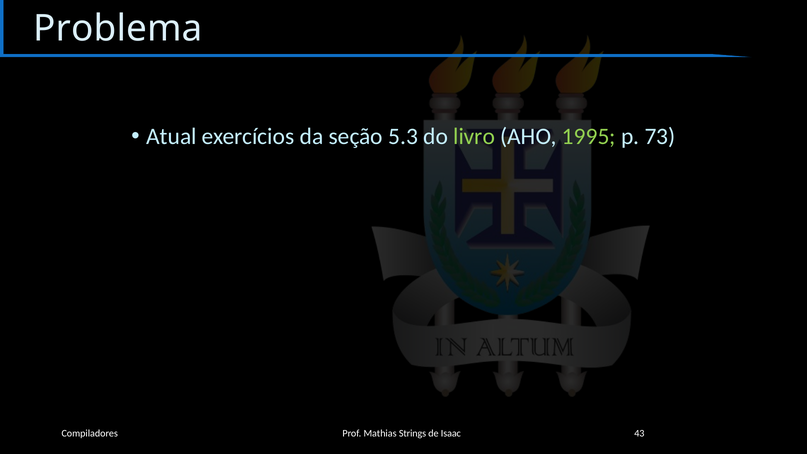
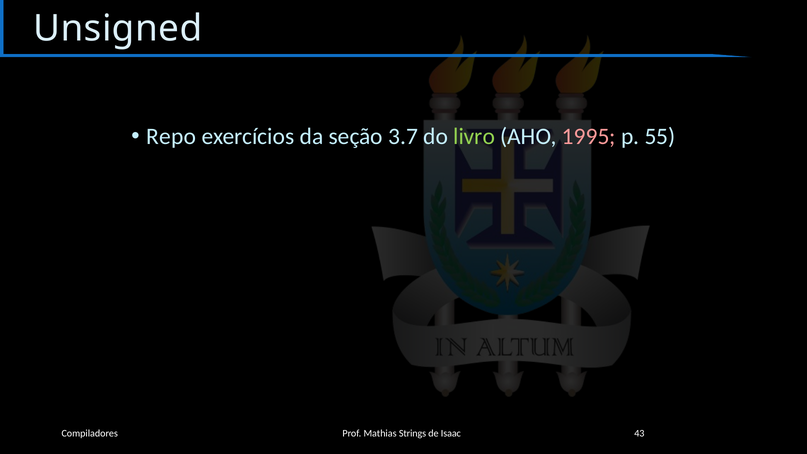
Problema: Problema -> Unsigned (118, 28)
Atual: Atual -> Repo (171, 136)
5.3: 5.3 -> 3.7 (403, 136)
1995 colour: light green -> pink (589, 136)
73: 73 -> 55 (660, 136)
